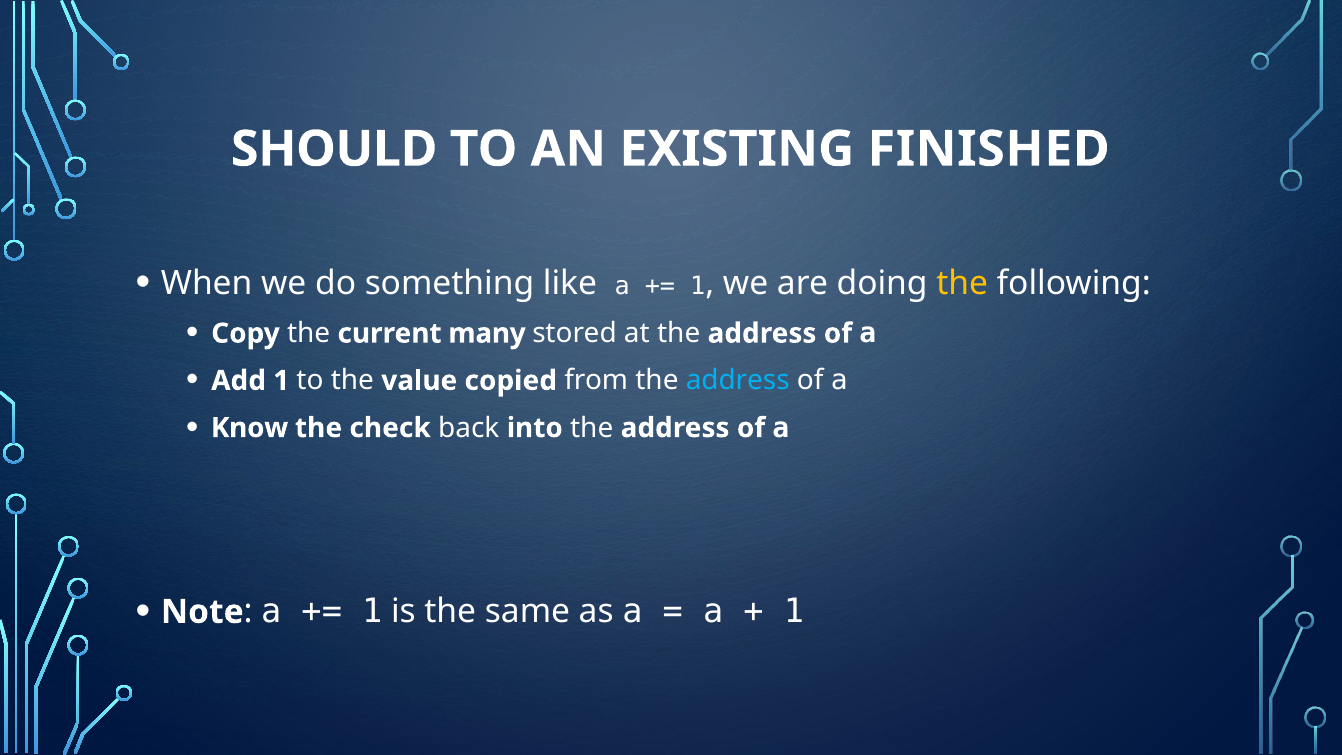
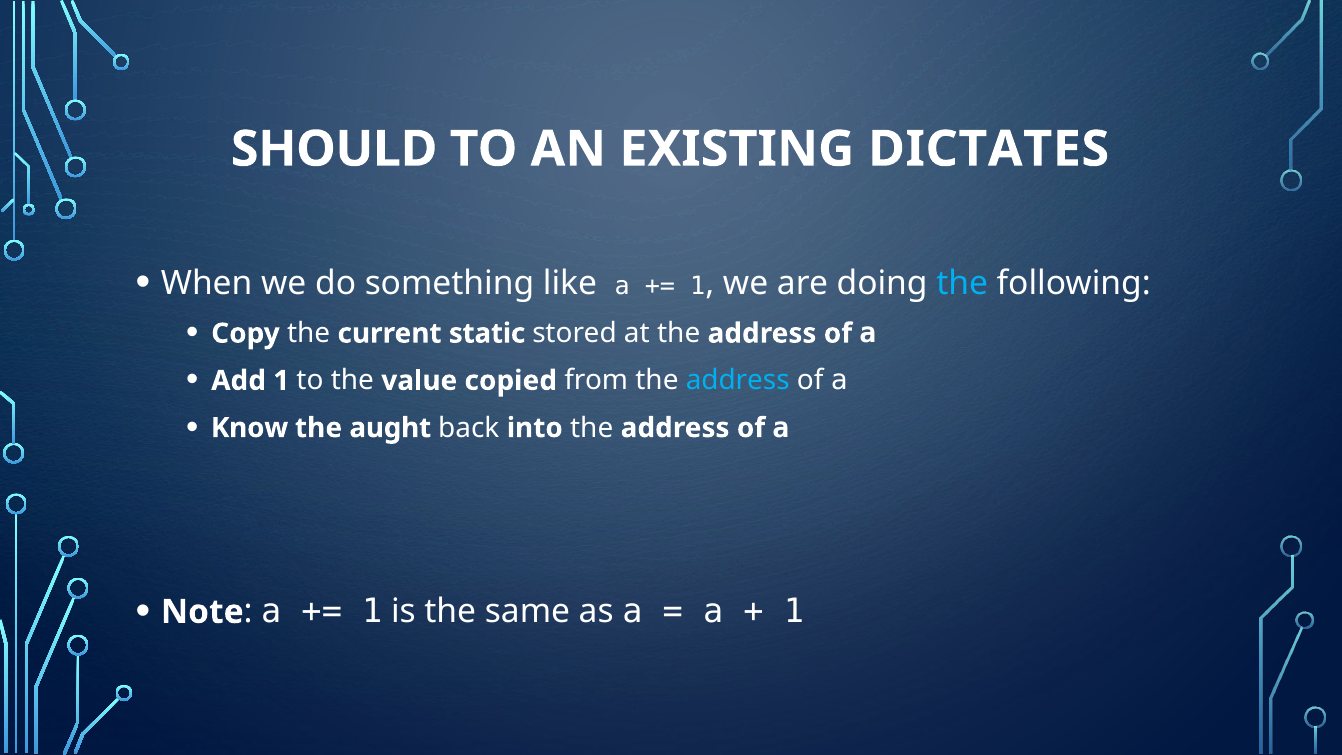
FINISHED: FINISHED -> DICTATES (989, 149)
the colour: yellow -> light blue (962, 283)
many: many -> static (487, 333)
check: check -> aught (390, 428)
